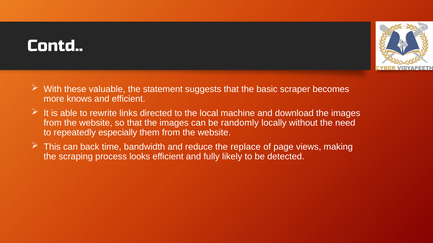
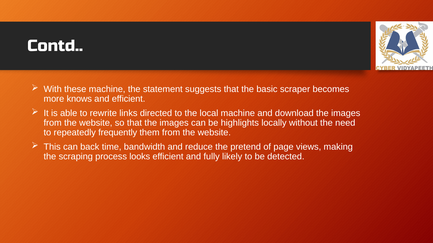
these valuable: valuable -> machine (107, 89)
randomly: randomly -> highlights (240, 123)
especially: especially -> frequently (118, 133)
replace: replace -> pretend (246, 147)
